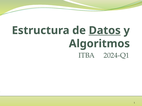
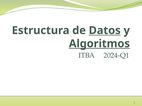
Algoritmos underline: none -> present (99, 44)
